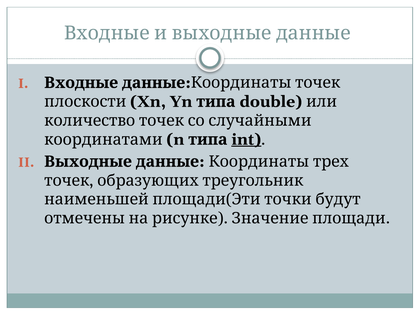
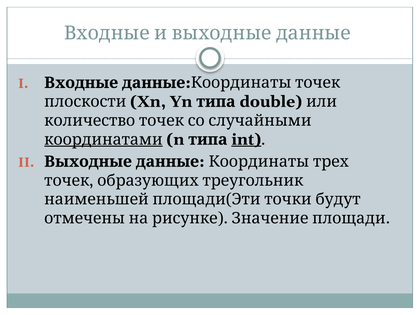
координатами underline: none -> present (103, 140)
